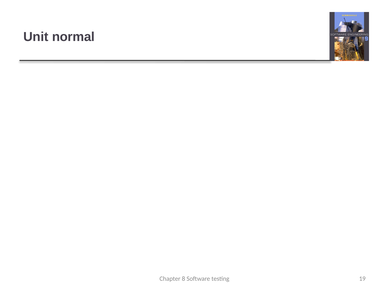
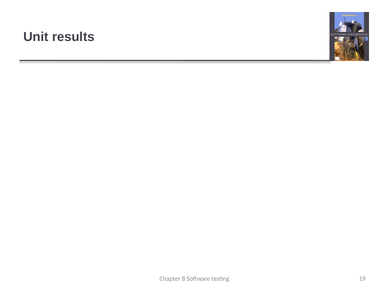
normal: normal -> results (73, 37)
